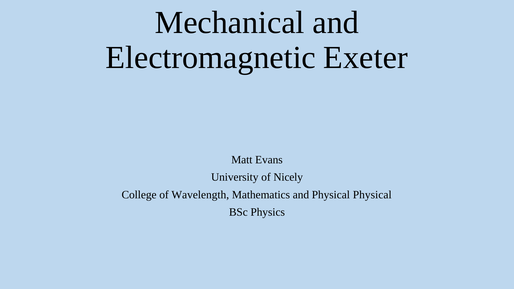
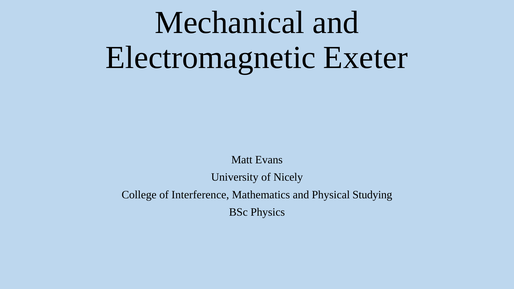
Wavelength: Wavelength -> Interference (200, 195)
Physical Physical: Physical -> Studying (372, 195)
